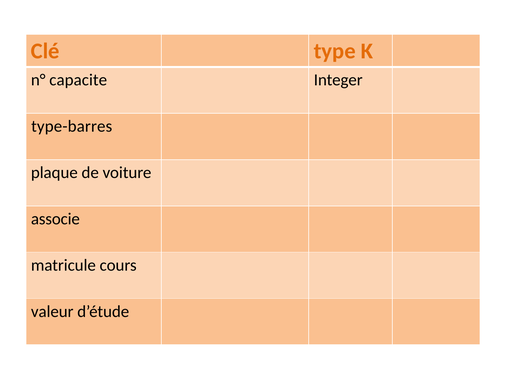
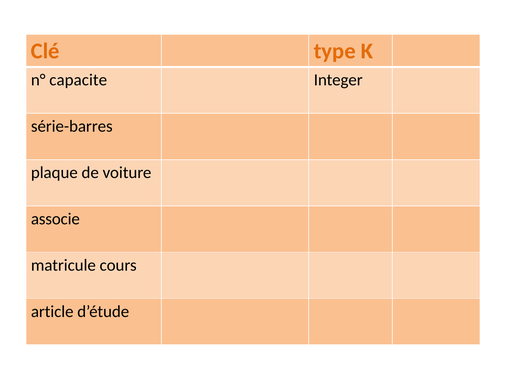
type-barres: type-barres -> série-barres (72, 126)
valeur: valeur -> article (52, 311)
